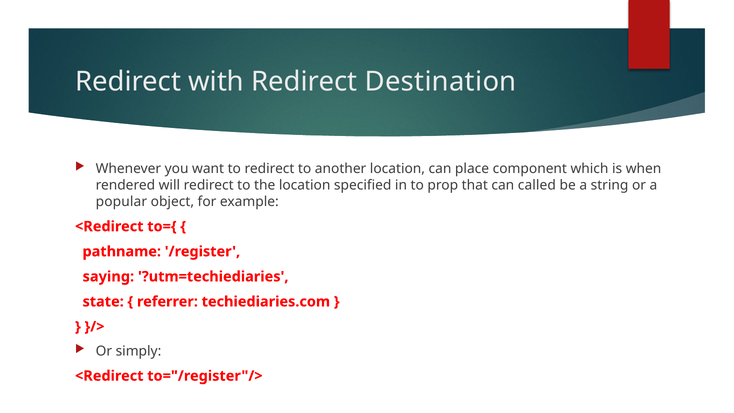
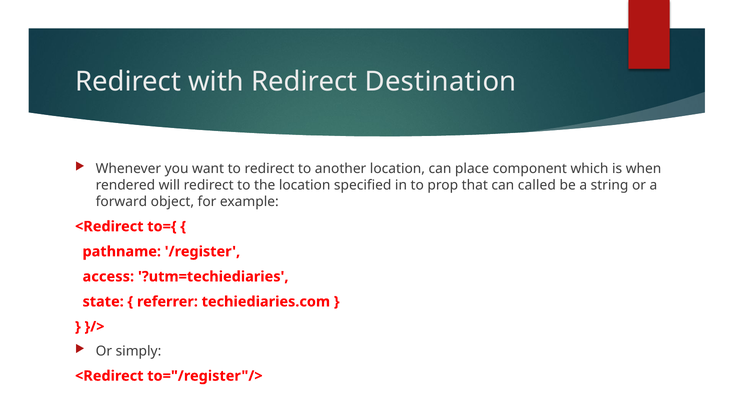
popular: popular -> forward (121, 202)
saying: saying -> access (108, 277)
